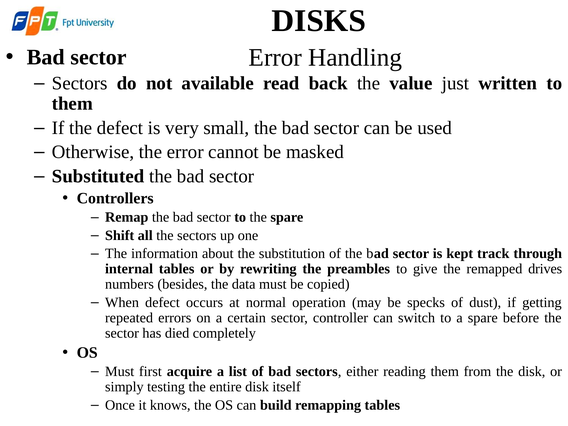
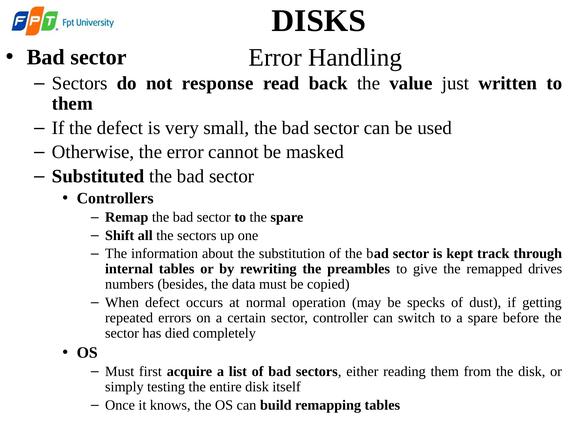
available: available -> response (218, 83)
